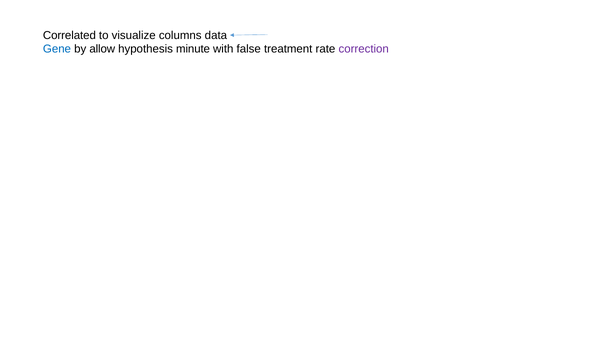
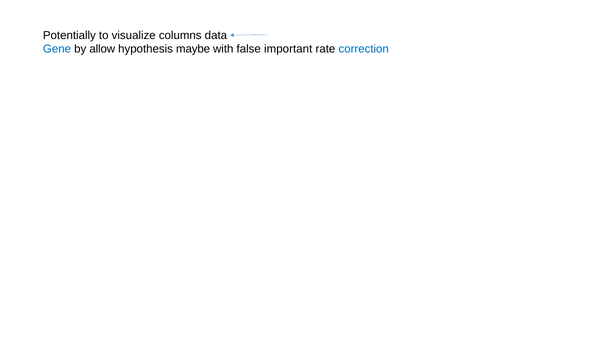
Correlated: Correlated -> Potentially (69, 35)
minute: minute -> maybe (193, 49)
treatment: treatment -> important (288, 49)
correction colour: purple -> blue (364, 49)
